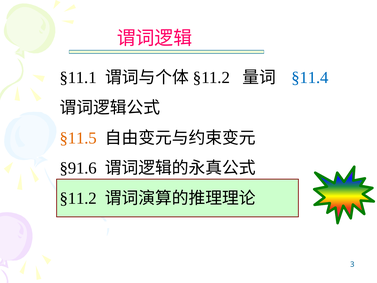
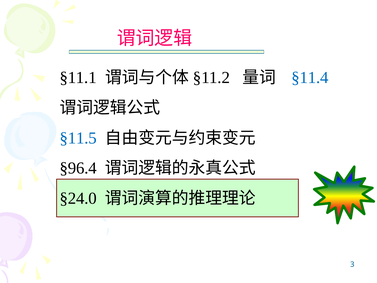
§11.5 colour: orange -> blue (78, 138)
§91.6: §91.6 -> §96.4 (78, 168)
§11.2: §11.2 -> §24.0 (78, 198)
